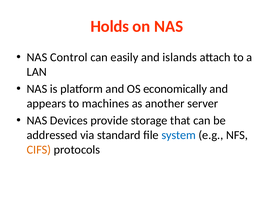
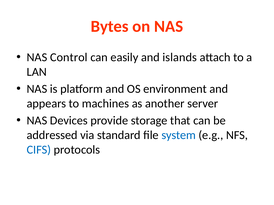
Holds: Holds -> Bytes (110, 27)
economically: economically -> environment (175, 89)
CIFS colour: orange -> blue (39, 150)
